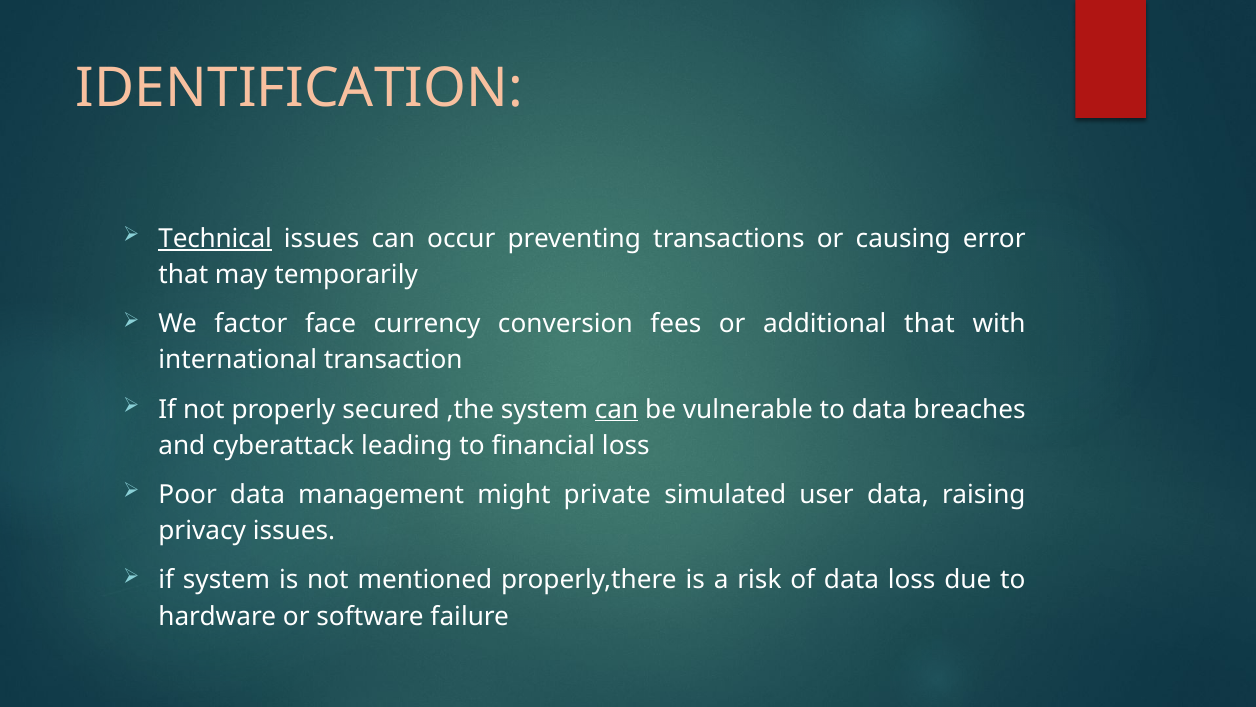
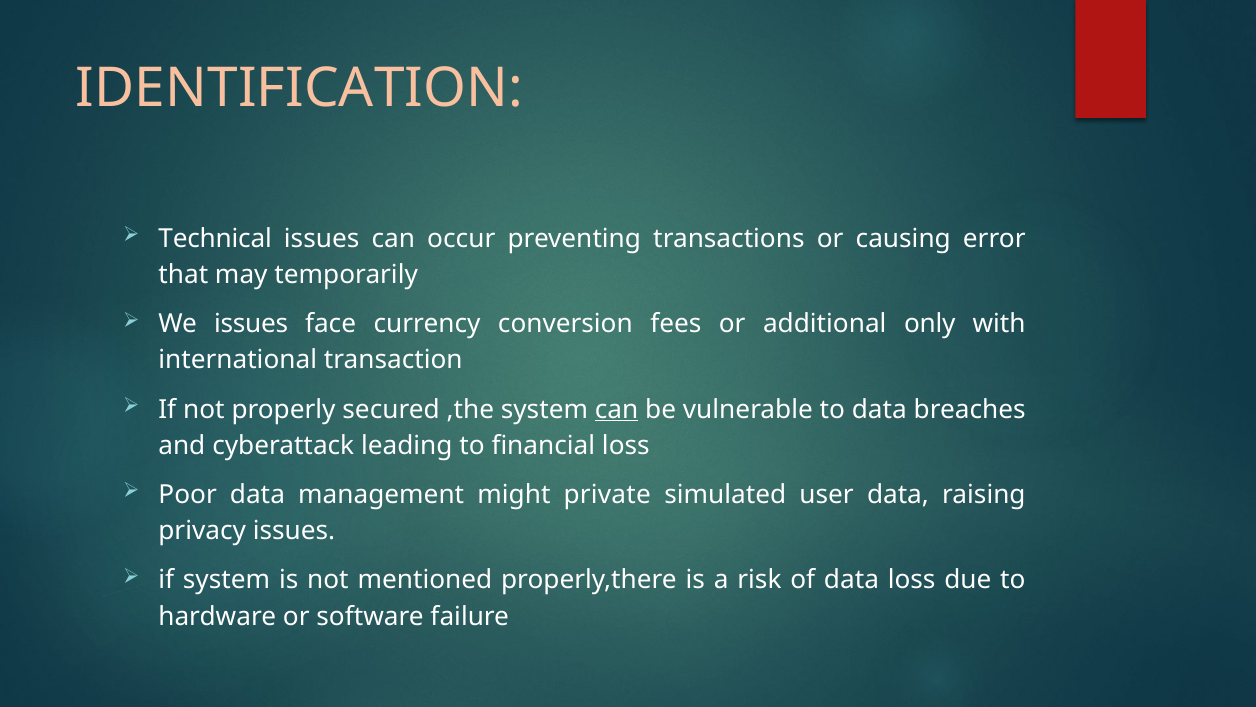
Technical underline: present -> none (215, 238)
We factor: factor -> issues (251, 324)
additional that: that -> only (930, 324)
